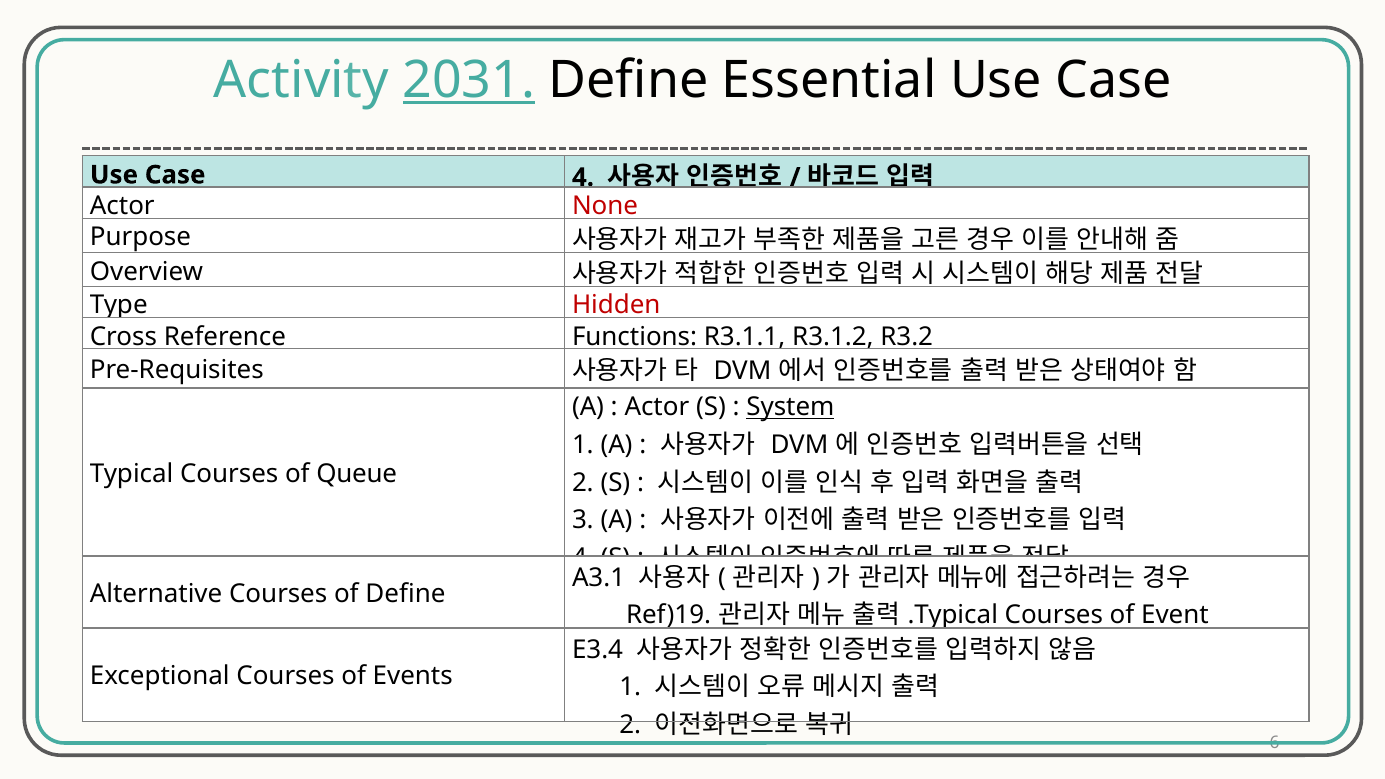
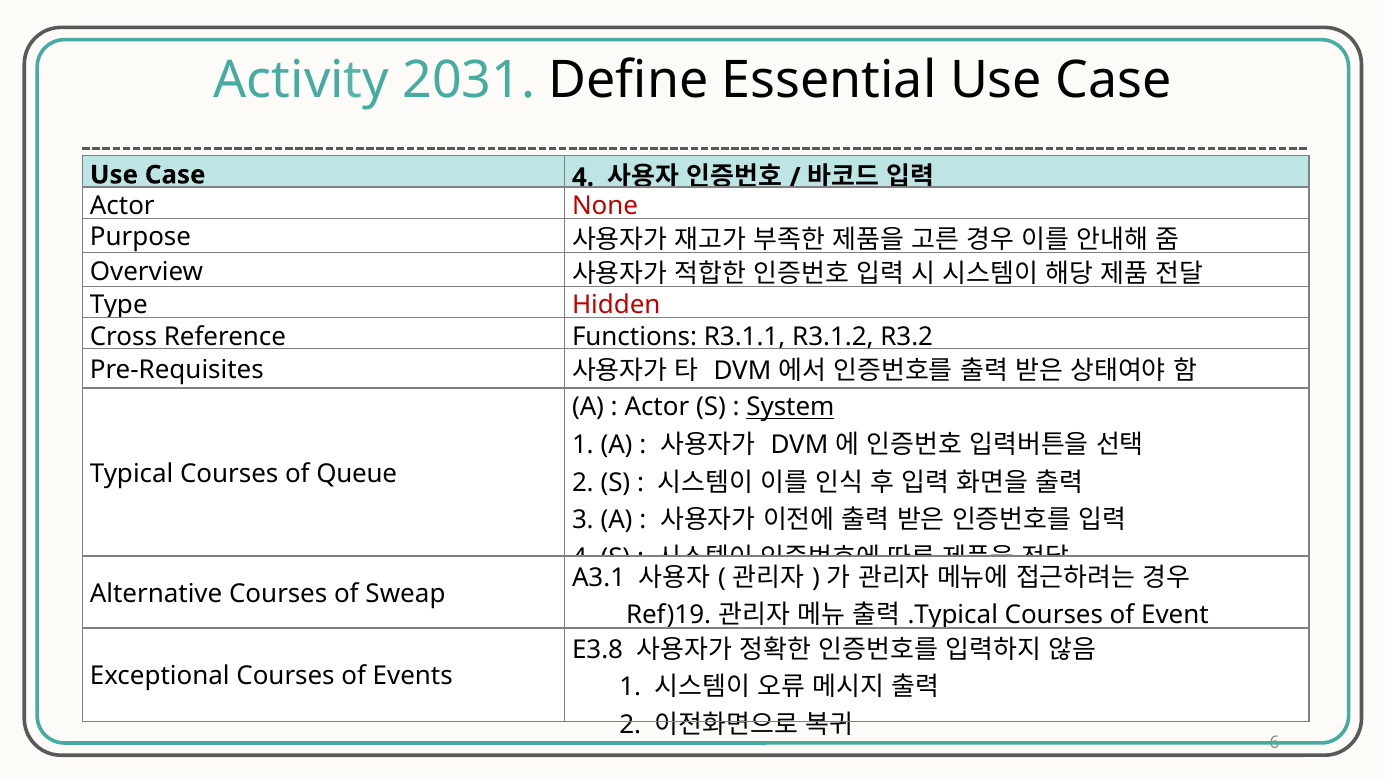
2031 underline: present -> none (469, 81)
of Define: Define -> Sweap (406, 594)
E3.4: E3.4 -> E3.8 (598, 650)
